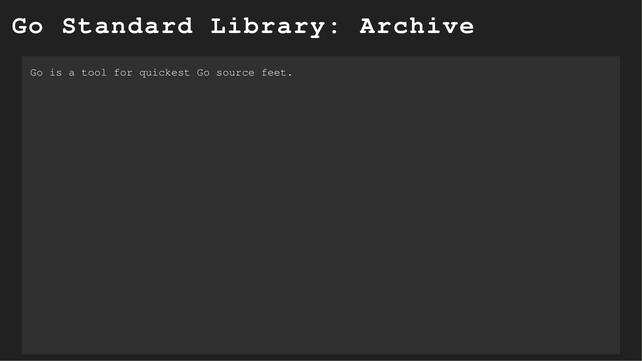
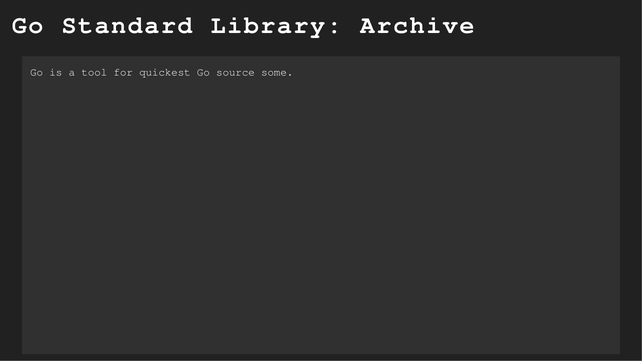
feet: feet -> some (277, 72)
